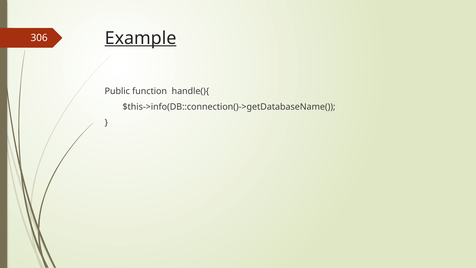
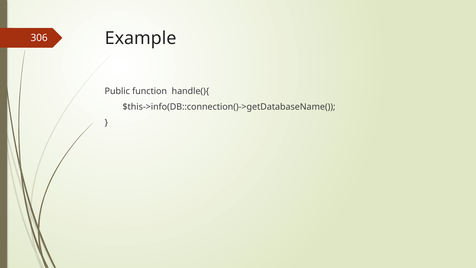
Example underline: present -> none (141, 38)
